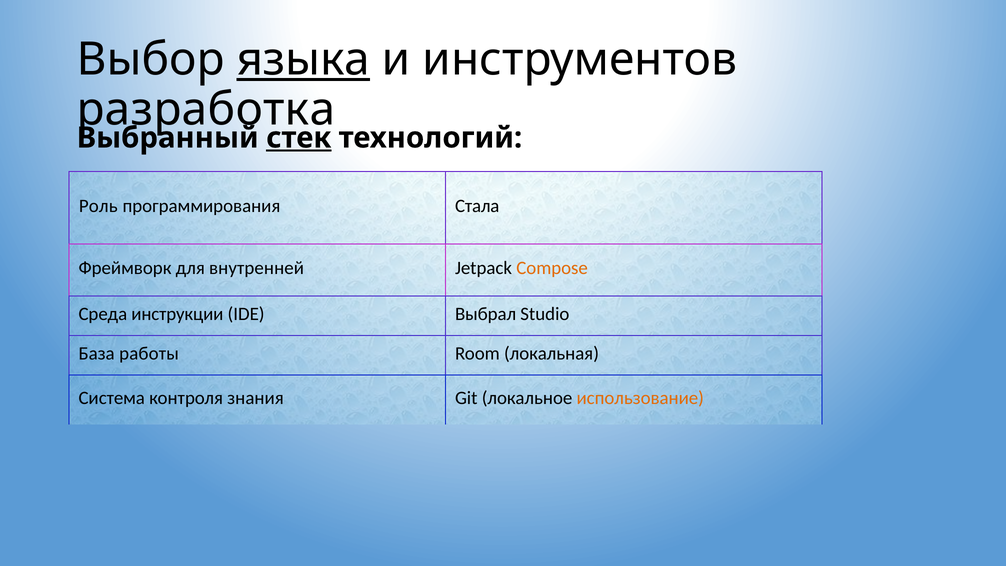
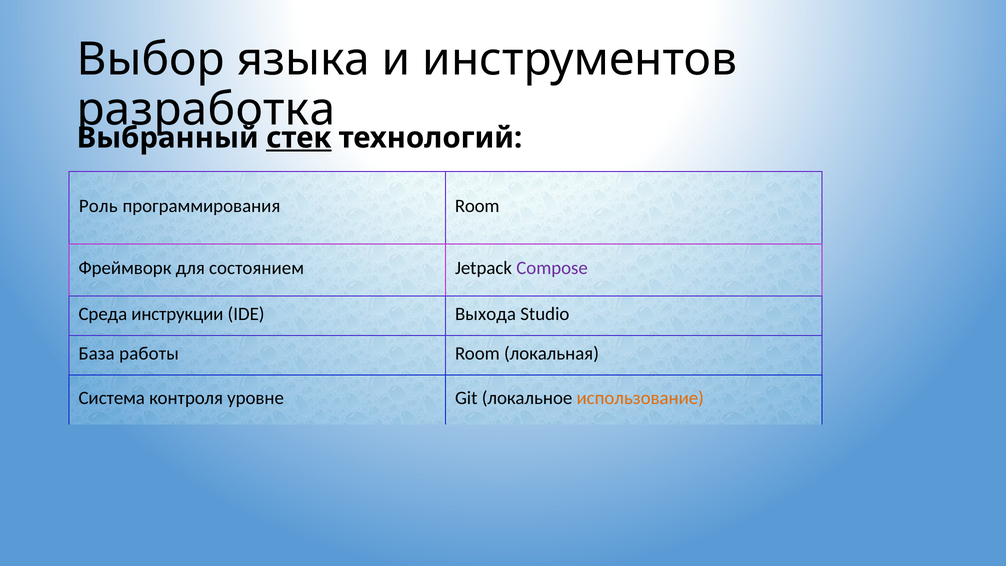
языка underline: present -> none (303, 60)
программирования Стала: Стала -> Room (477, 206)
внутренней: внутренней -> состоянием (257, 268)
Compose colour: orange -> purple (552, 268)
Выбрал: Выбрал -> Выхода (485, 314)
знания: знания -> уровне (256, 398)
